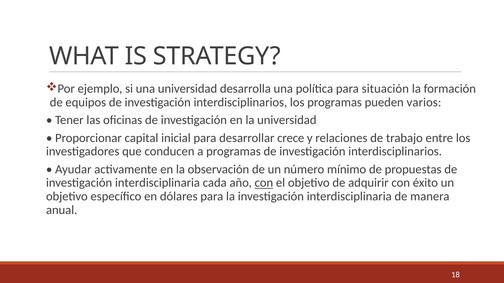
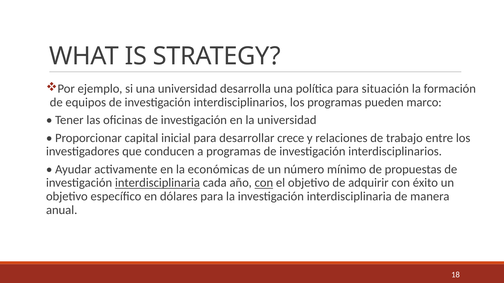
varios: varios -> marco (424, 103)
observación: observación -> económicas (218, 170)
interdisciplinaria underline: none -> present (157, 183)
